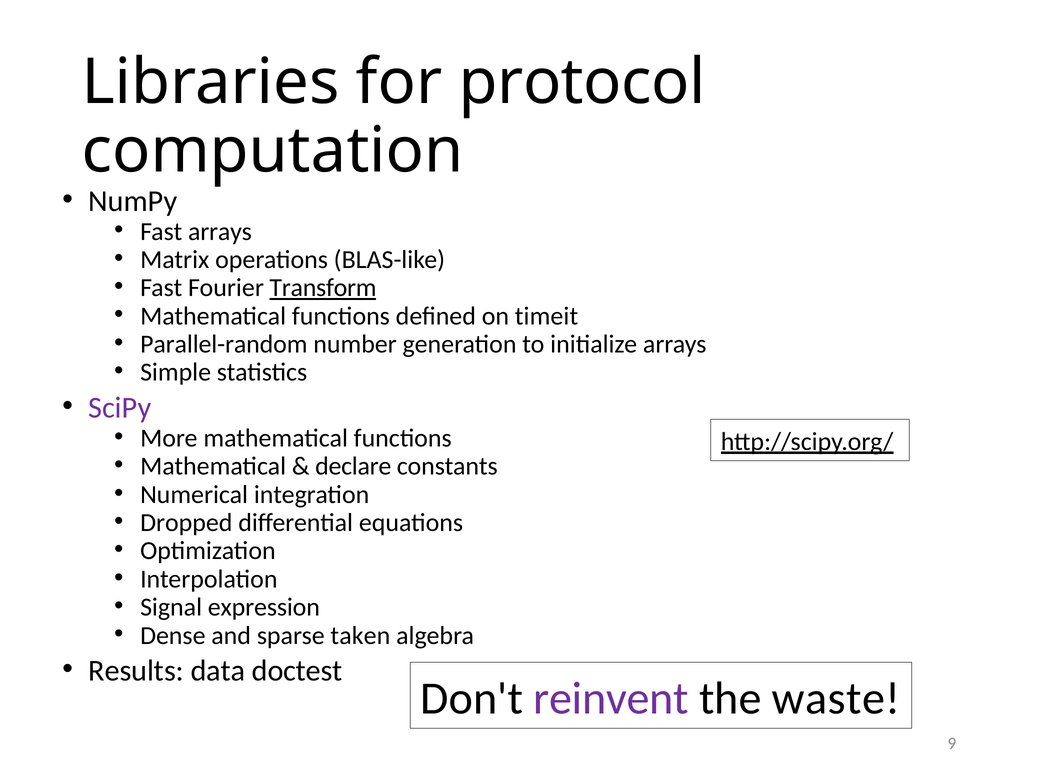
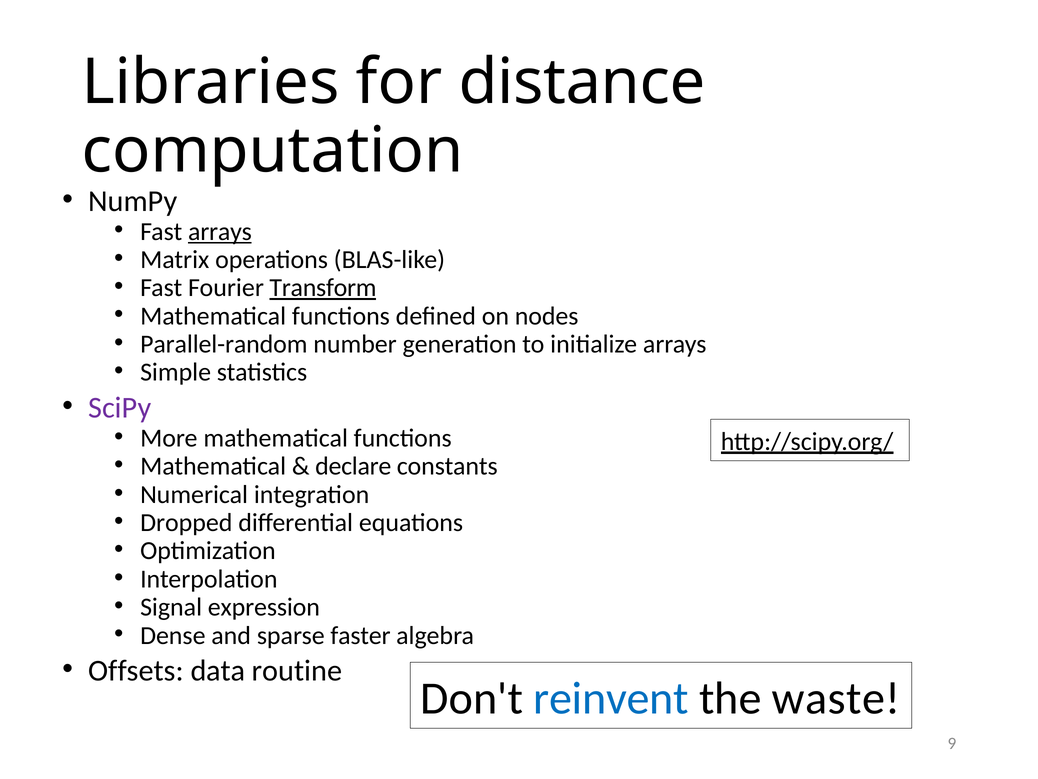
protocol: protocol -> distance (582, 82)
arrays underline: none -> present (220, 231)
timeit: timeit -> nodes (547, 316)
taken: taken -> faster (361, 635)
Results: Results -> Offsets (136, 671)
doctest: doctest -> routine (297, 671)
reinvent colour: purple -> blue (611, 698)
